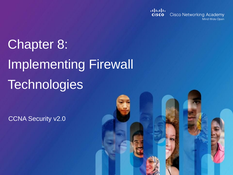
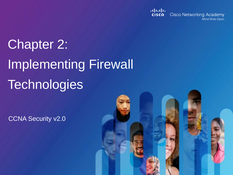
8: 8 -> 2 (63, 44)
